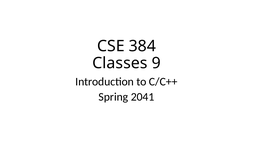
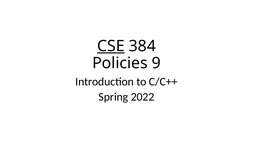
CSE underline: none -> present (111, 46)
Classes: Classes -> Policies (120, 63)
2041: 2041 -> 2022 (143, 97)
